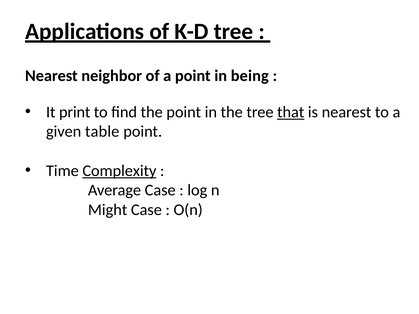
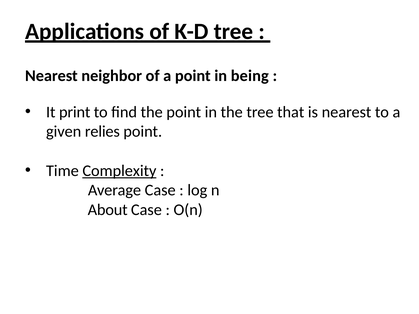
that underline: present -> none (291, 112)
table: table -> relies (102, 132)
Might: Might -> About (108, 210)
